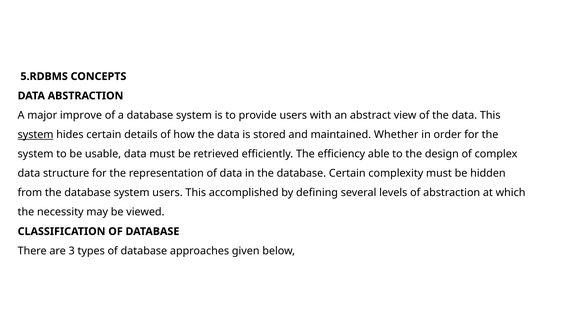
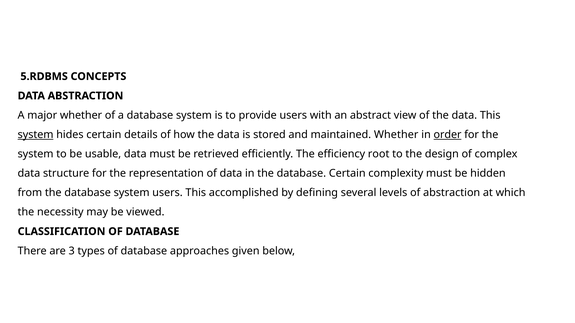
major improve: improve -> whether (81, 115)
order underline: none -> present (448, 135)
able: able -> root (379, 154)
